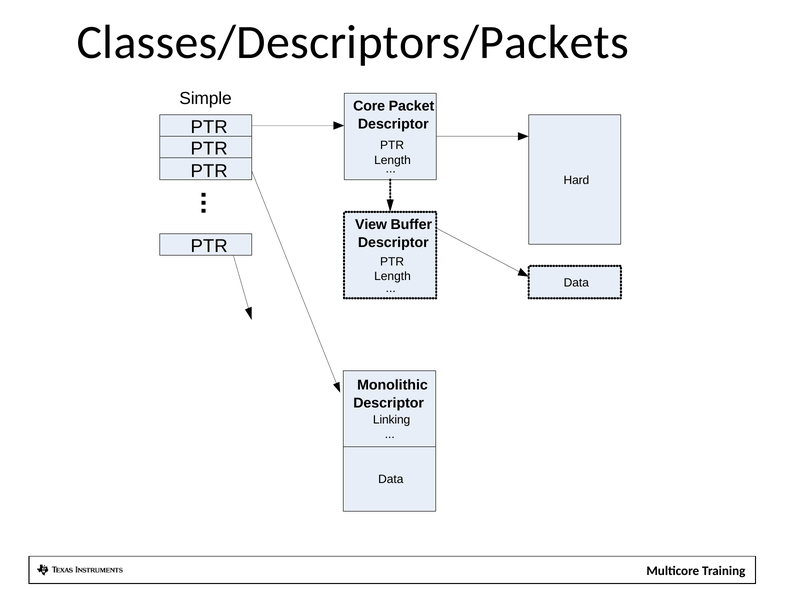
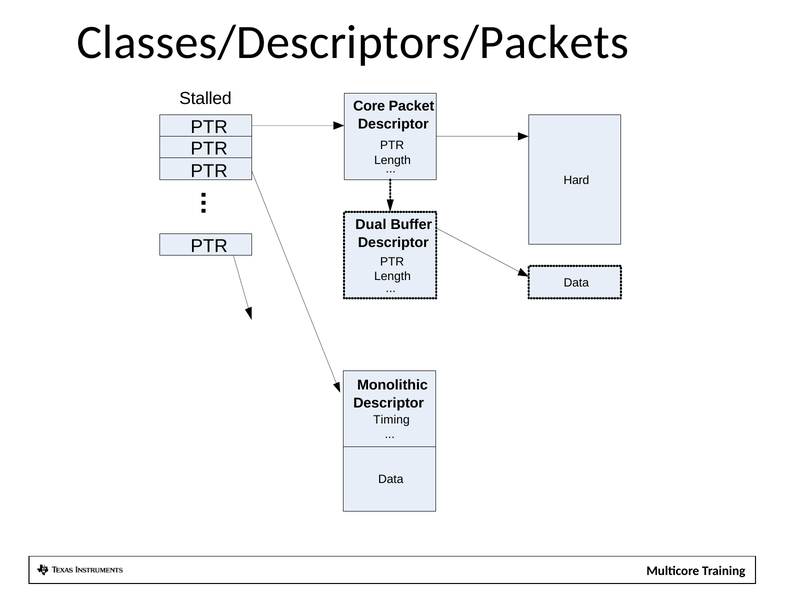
Simple: Simple -> Stalled (206, 99)
View: View -> Dual (371, 224)
Linking: Linking -> Timing (391, 420)
